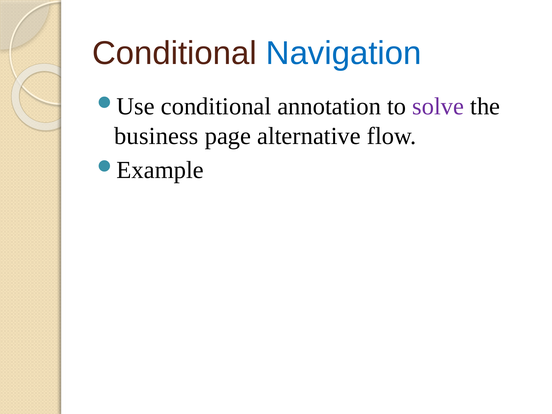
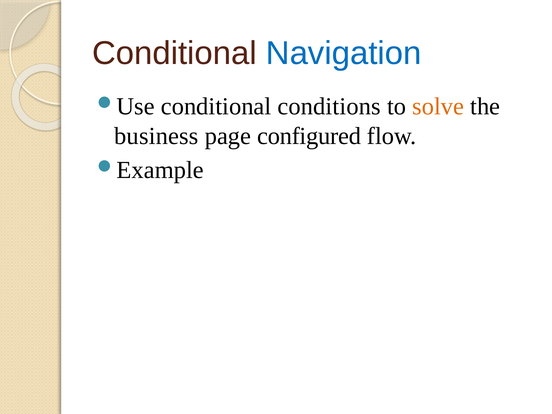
annotation: annotation -> conditions (329, 107)
solve colour: purple -> orange (438, 107)
alternative: alternative -> configured (309, 136)
